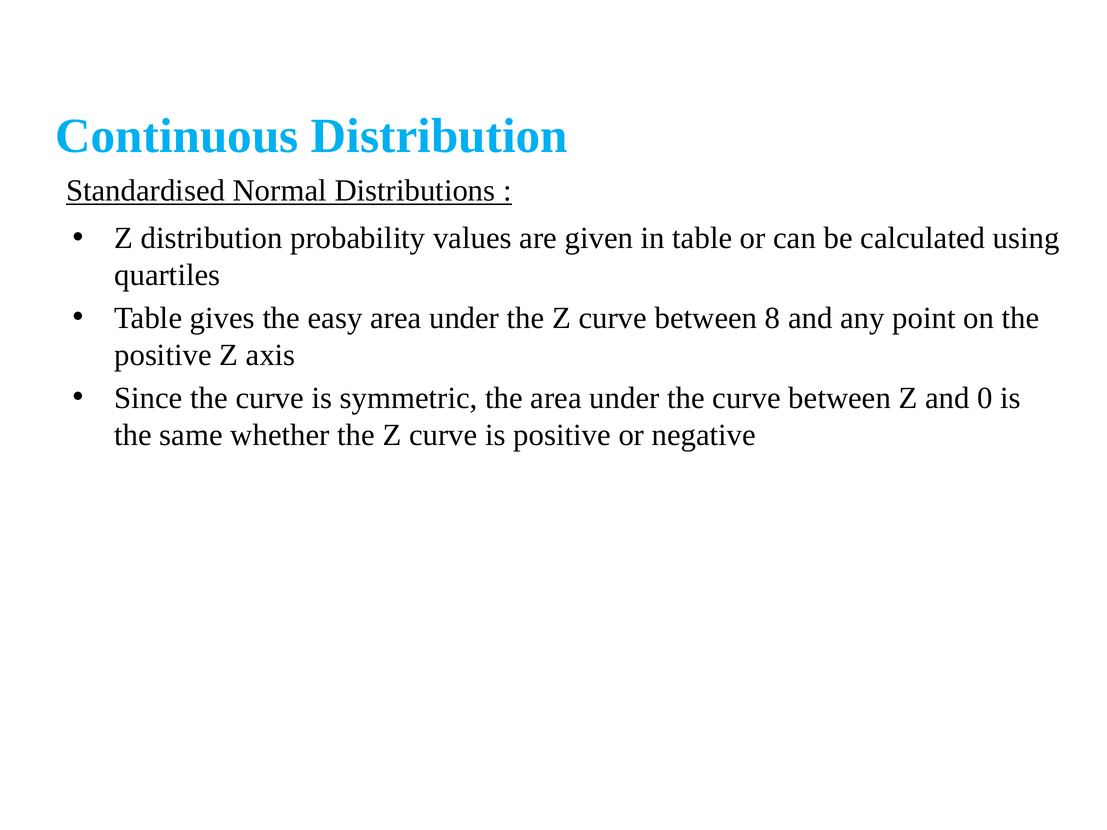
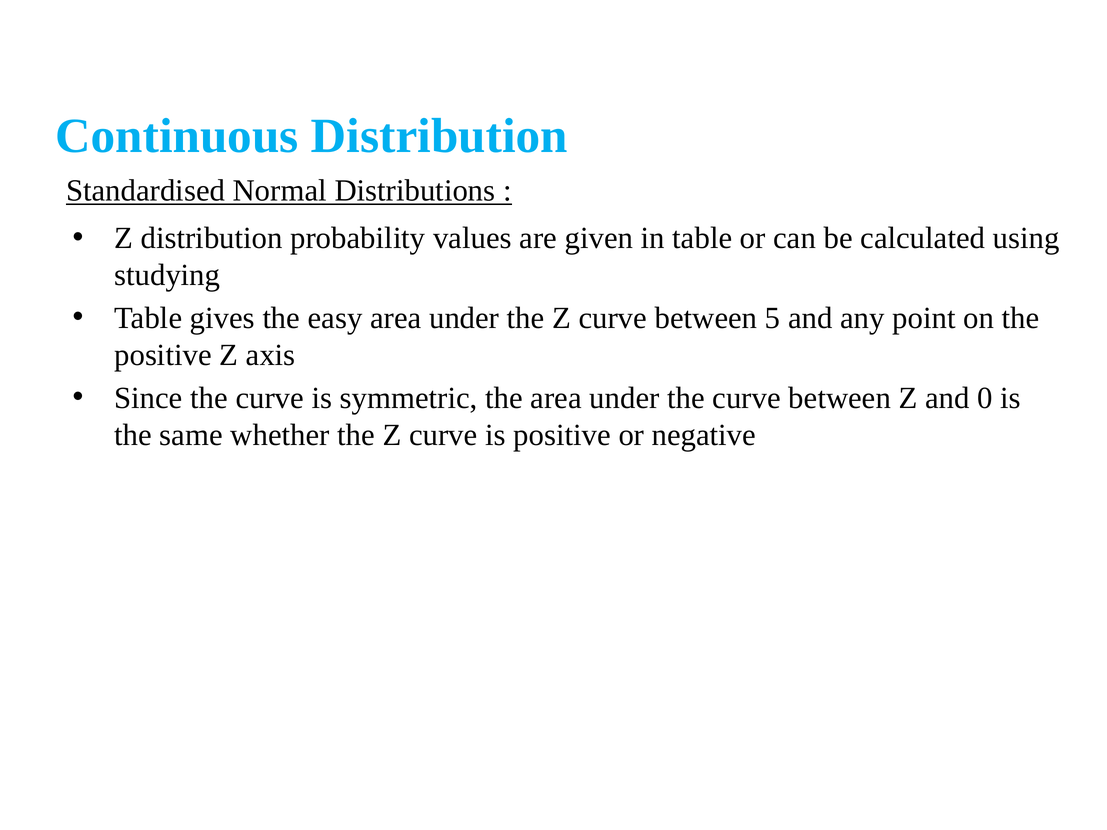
quartiles: quartiles -> studying (167, 275)
8: 8 -> 5 (773, 318)
